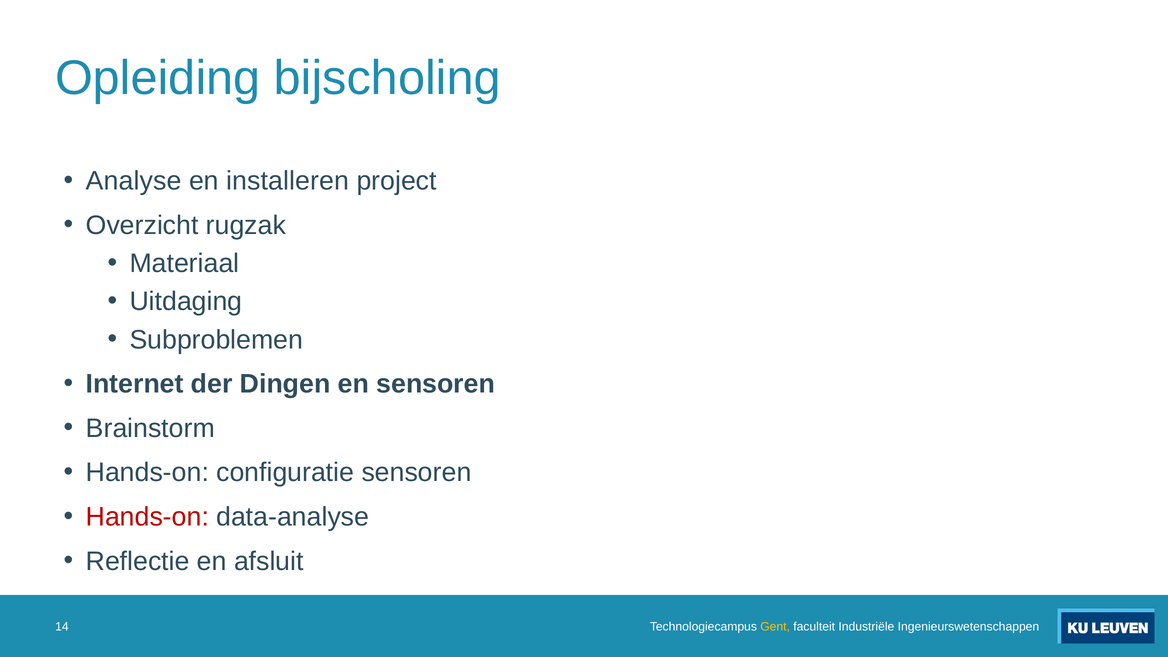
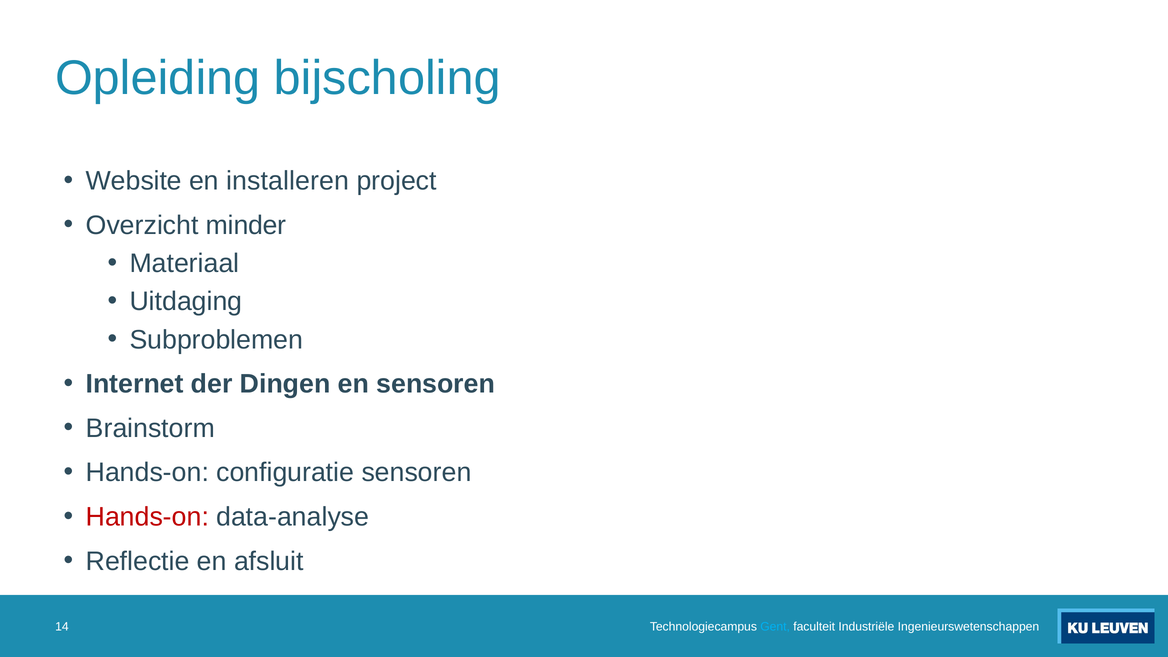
Analyse: Analyse -> Website (134, 181)
rugzak: rugzak -> minder (246, 225)
Gent colour: yellow -> light blue (775, 627)
